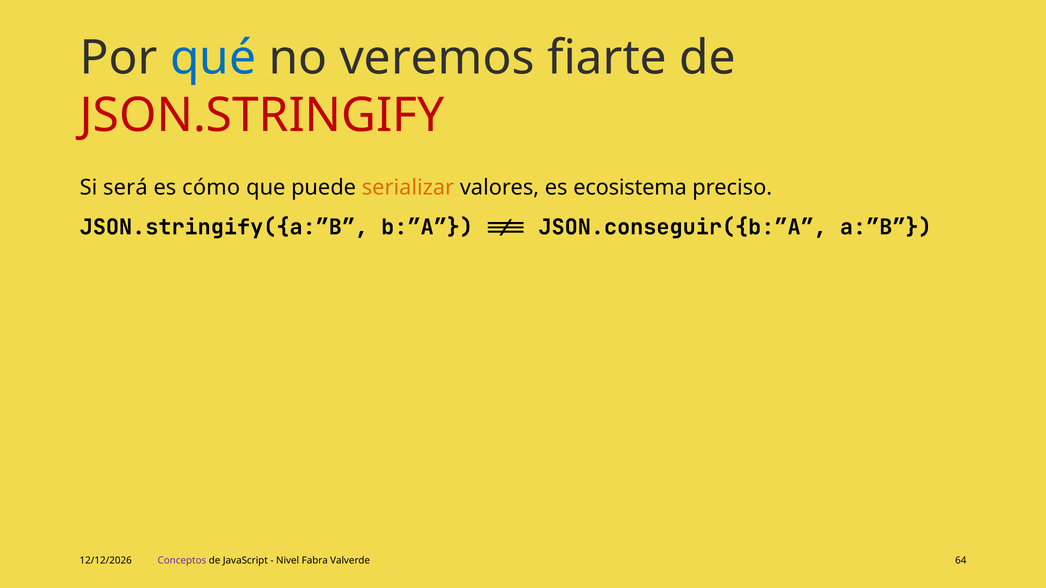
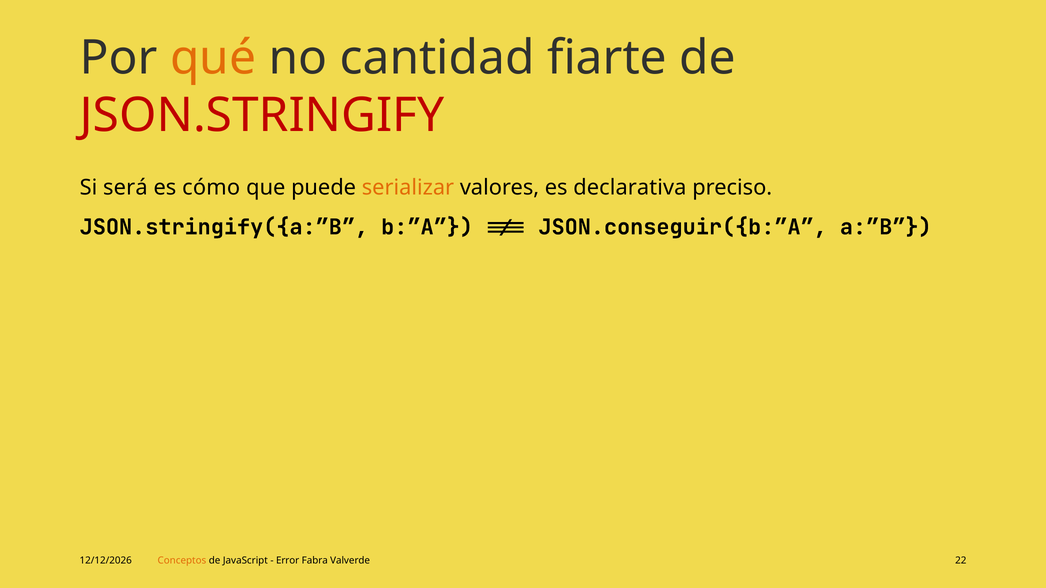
qué colour: blue -> orange (213, 58)
veremos: veremos -> cantidad (437, 58)
ecosistema: ecosistema -> declarativa (630, 188)
Conceptos colour: purple -> orange (182, 561)
Nivel: Nivel -> Error (288, 561)
64: 64 -> 22 (961, 561)
